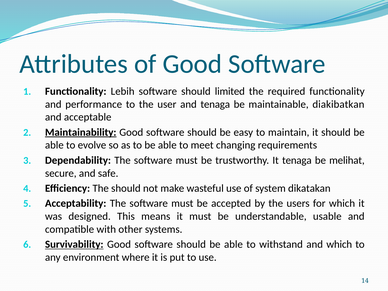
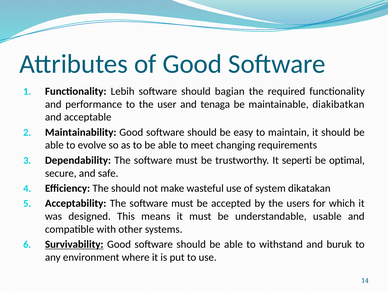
limited: limited -> bagian (230, 91)
Maintainability underline: present -> none (81, 132)
It tenaga: tenaga -> seperti (297, 160)
melihat: melihat -> optimal (347, 160)
and which: which -> buruk (339, 244)
